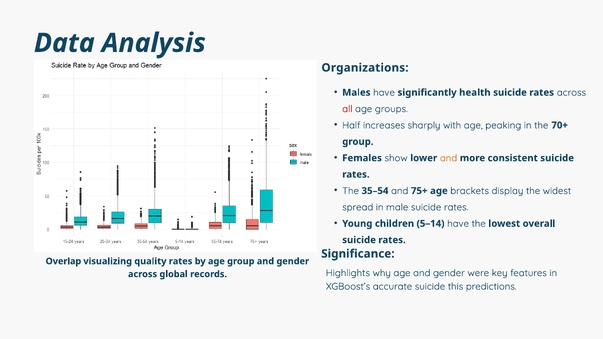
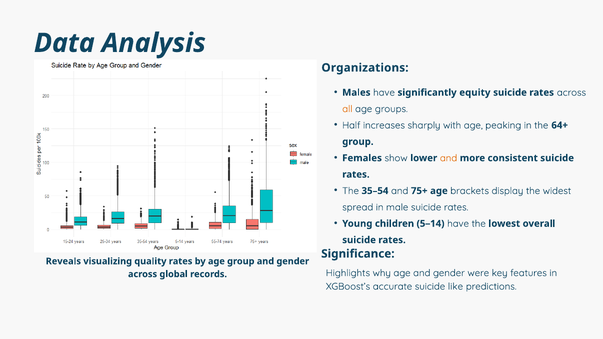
health: health -> equity (475, 93)
all colour: red -> orange (347, 109)
70+: 70+ -> 64+ (560, 125)
Overlap: Overlap -> Reveals (63, 261)
this: this -> like (455, 287)
